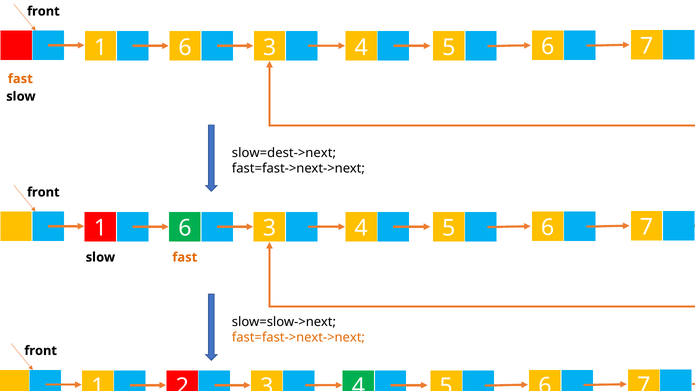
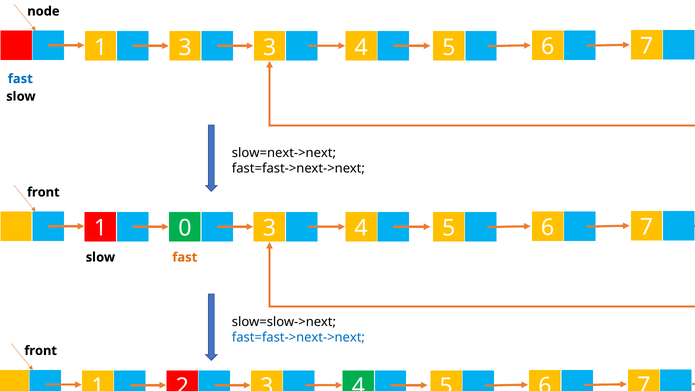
front: front -> node (43, 11)
6: 6 -> 3 (185, 47)
fast colour: orange -> blue (20, 79)
slow=dest->next: slow=dest->next -> slow=next->next (284, 153)
6: 6 -> 0 (185, 228)
fast=fast->next->next colour: orange -> blue (298, 337)
